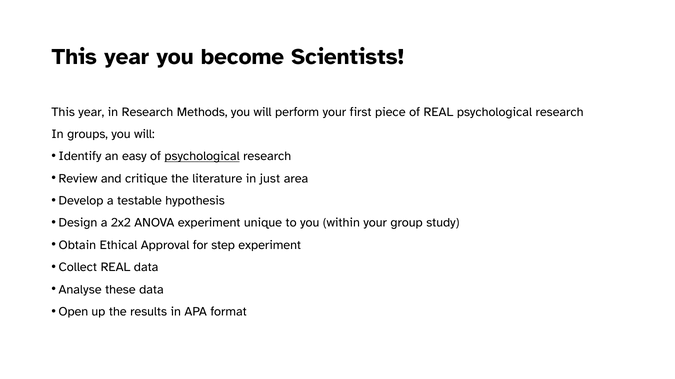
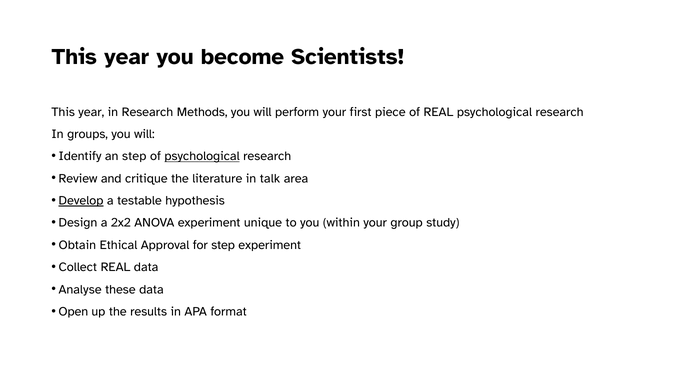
an easy: easy -> step (134, 157)
just: just -> talk (270, 179)
Develop underline: none -> present (81, 201)
